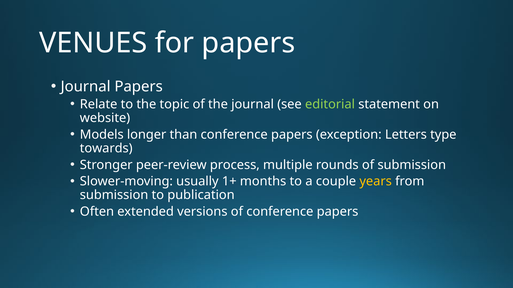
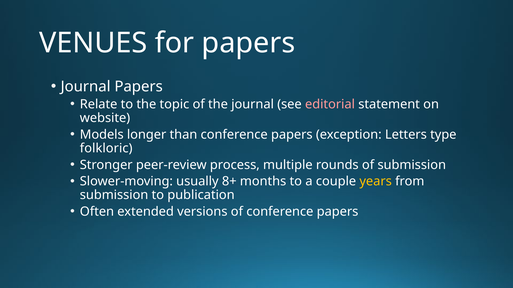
editorial colour: light green -> pink (330, 104)
towards: towards -> folkloric (106, 149)
1+: 1+ -> 8+ (229, 182)
